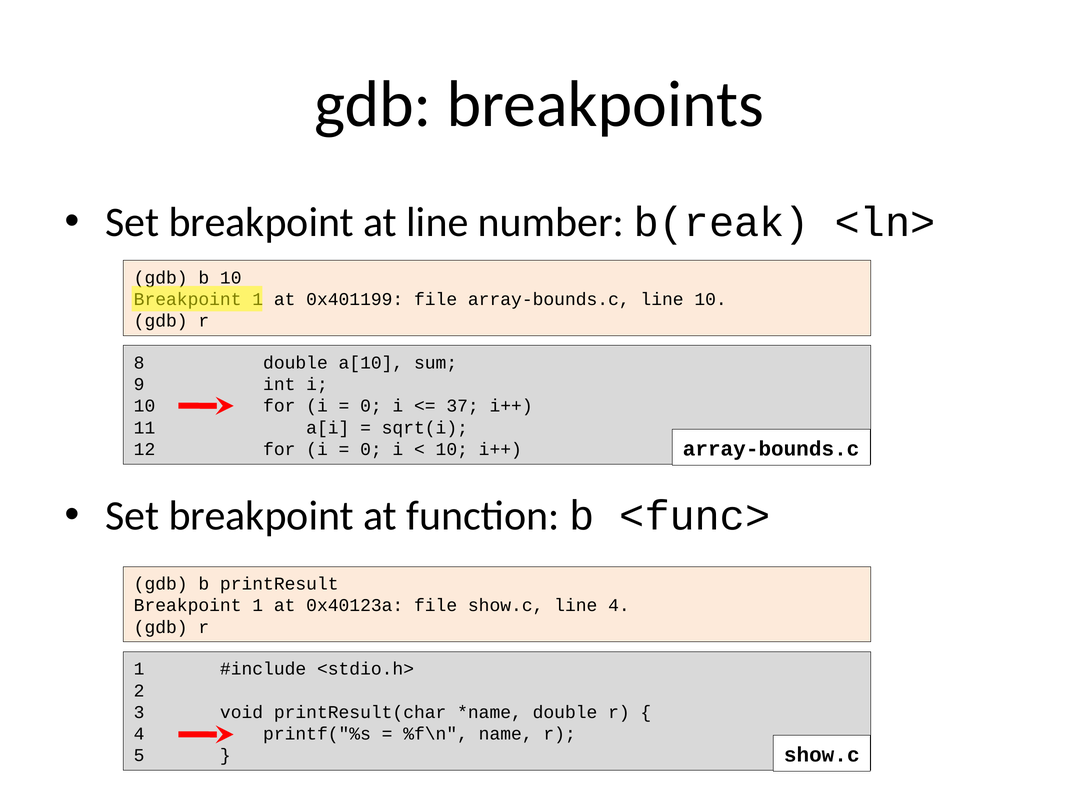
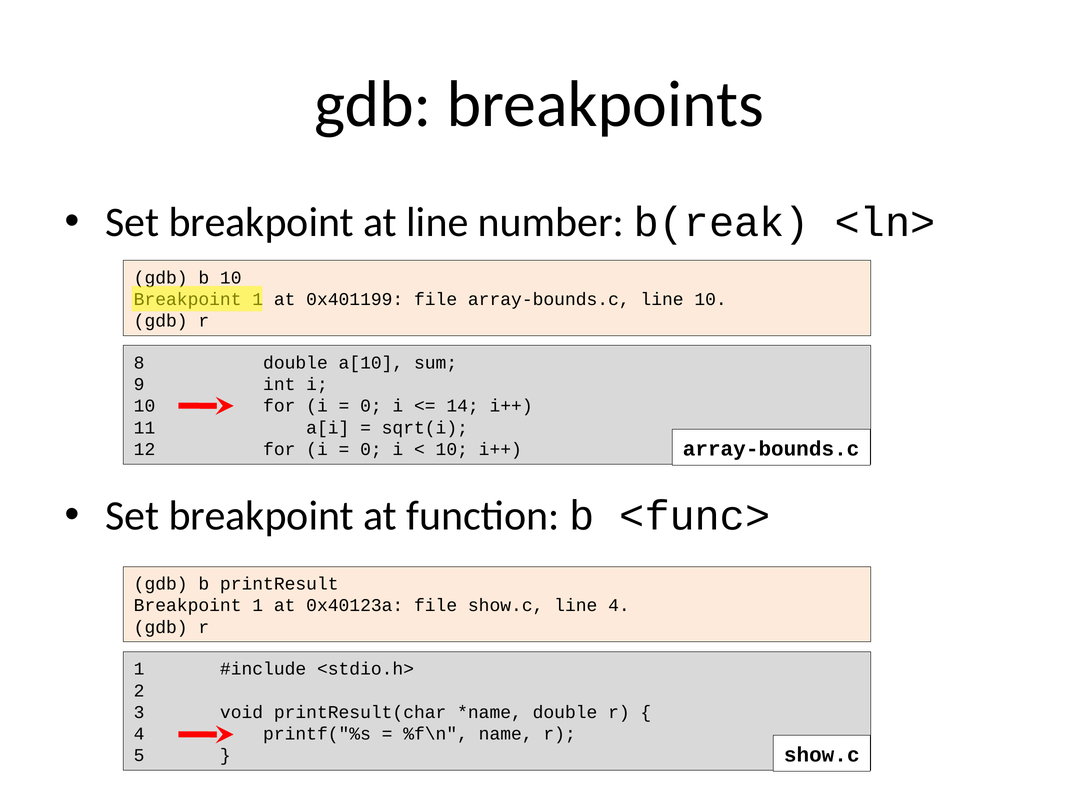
37: 37 -> 14 (463, 406)
